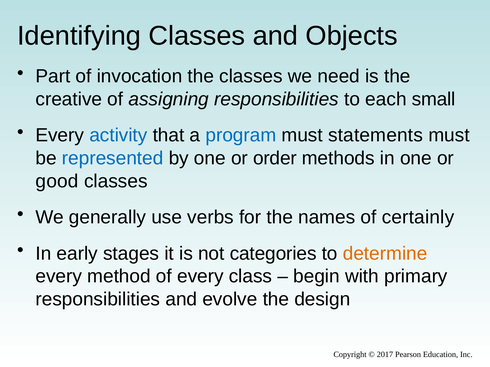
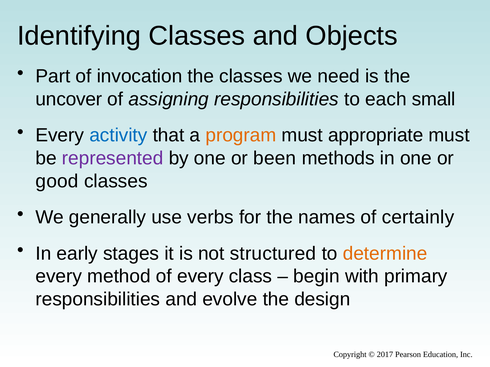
creative: creative -> uncover (69, 99)
program colour: blue -> orange (241, 136)
statements: statements -> appropriate (376, 136)
represented colour: blue -> purple (113, 158)
order: order -> been (275, 158)
categories: categories -> structured (273, 254)
